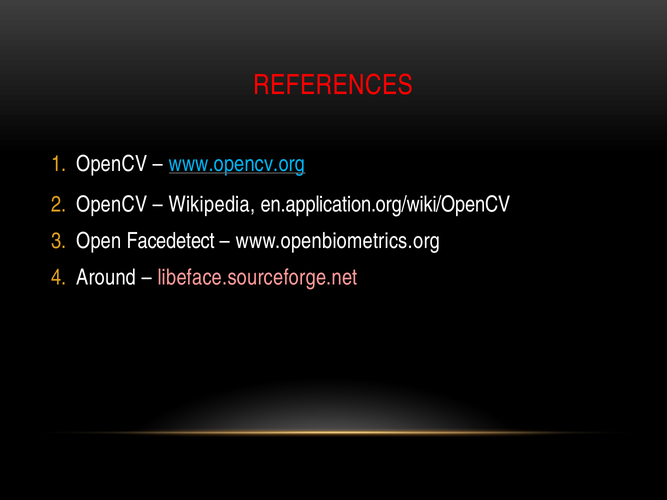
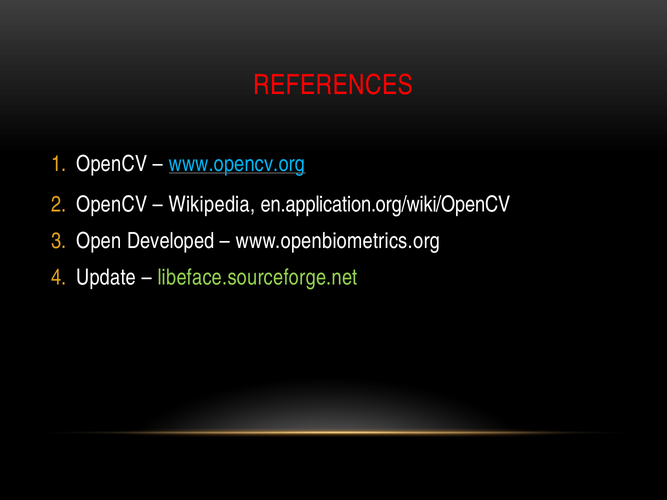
Facedetect: Facedetect -> Developed (171, 241)
Around: Around -> Update (106, 278)
libeface.sourceforge.net colour: pink -> light green (258, 278)
